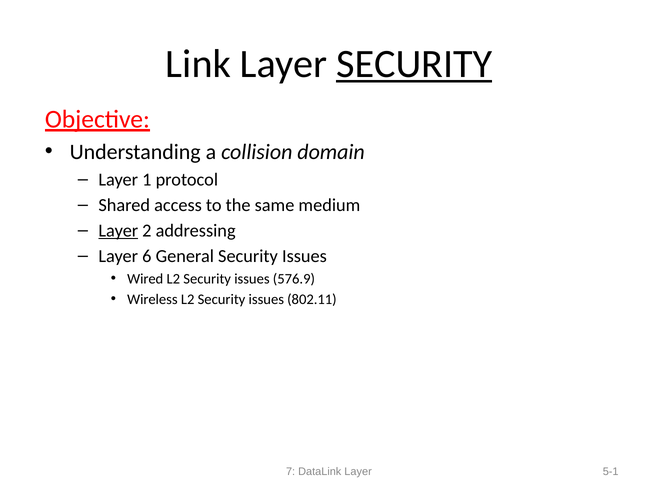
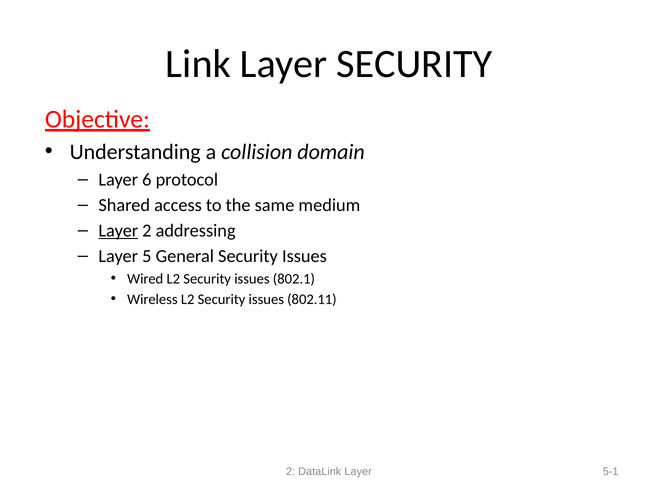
SECURITY underline: present -> none (414, 64)
1: 1 -> 6 (147, 179)
6: 6 -> 5 (147, 256)
576.9: 576.9 -> 802.1 (294, 279)
7: 7 -> 2 (291, 471)
